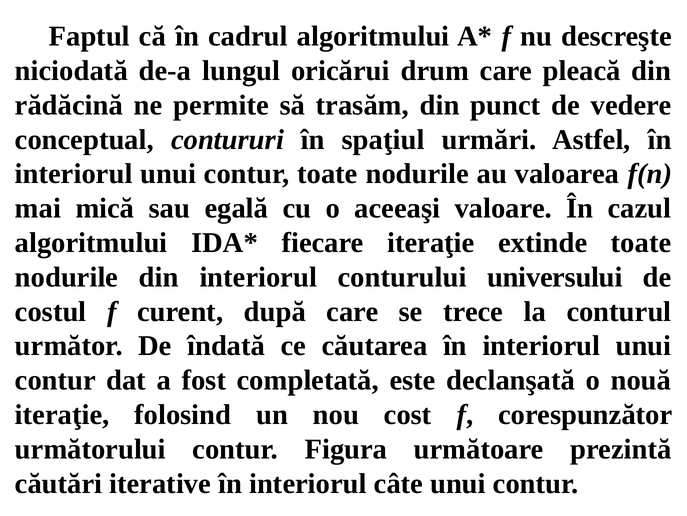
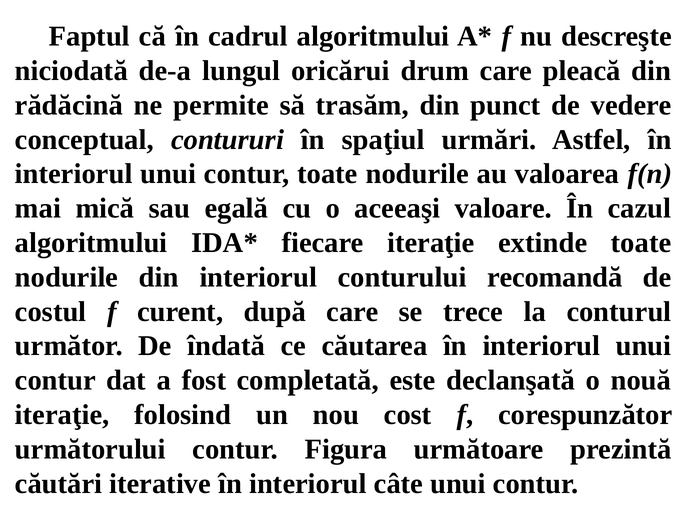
universului: universului -> recomandă (555, 277)
